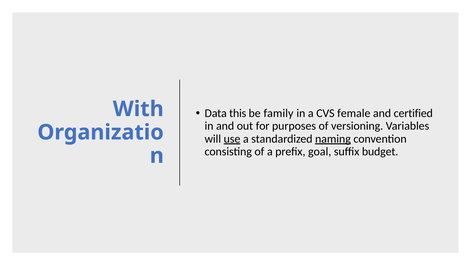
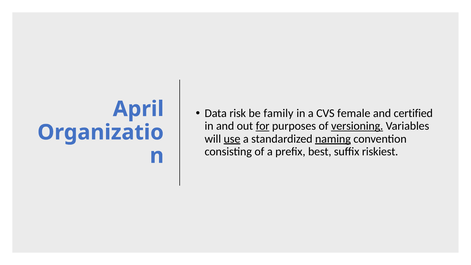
With: With -> April (138, 109)
this: this -> risk (238, 113)
for underline: none -> present (263, 126)
versioning underline: none -> present (357, 126)
goal: goal -> best (320, 151)
budget: budget -> riskiest (380, 151)
